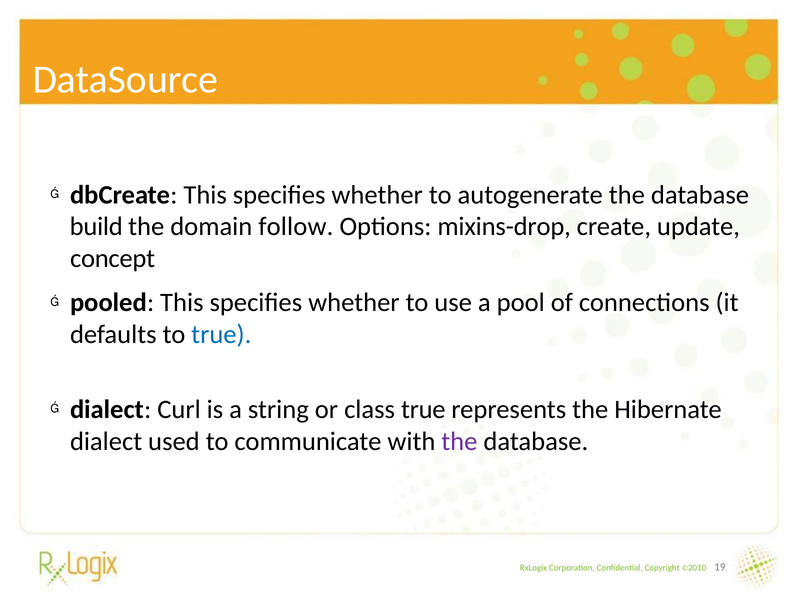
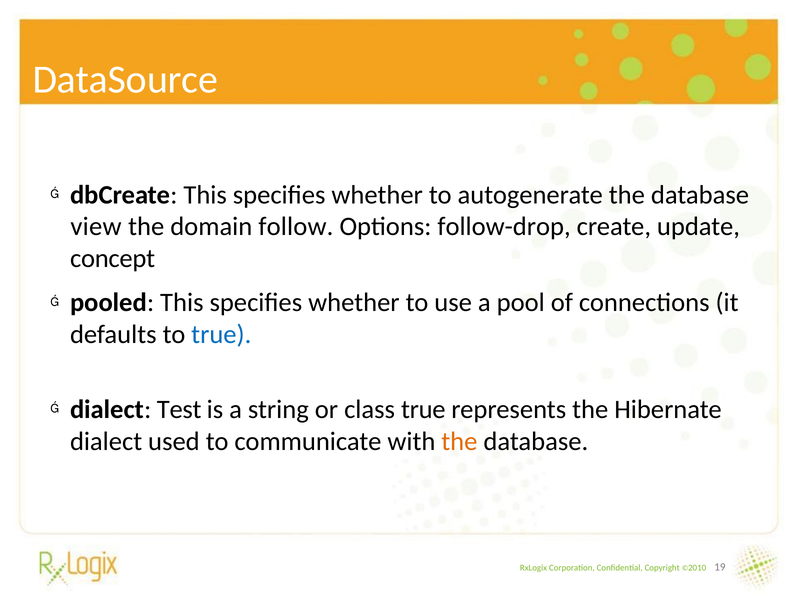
build: build -> view (96, 227)
mixins-drop: mixins-drop -> follow-drop (504, 227)
Curl: Curl -> Test (179, 410)
the colour: purple -> orange (459, 442)
